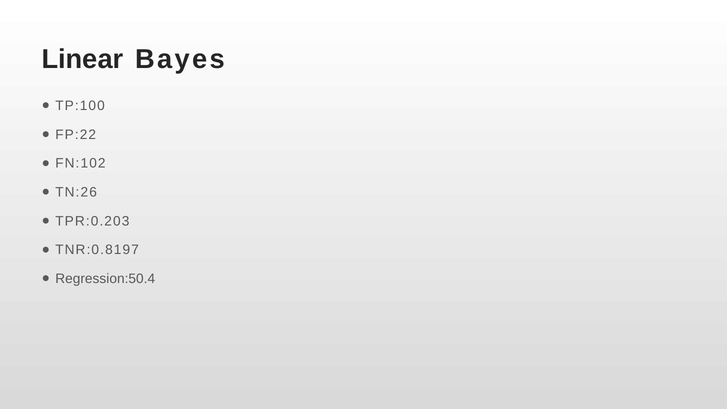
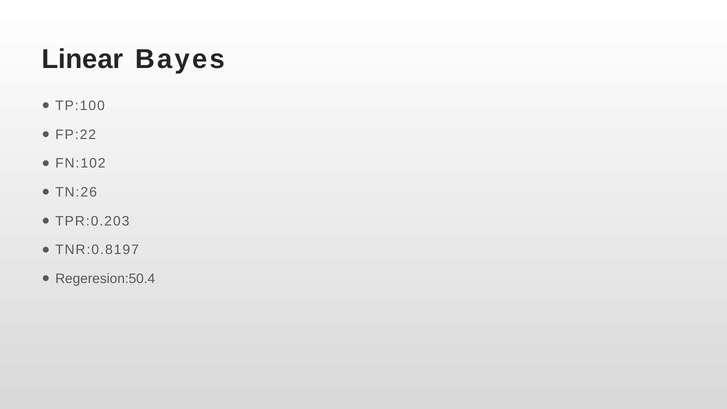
Regression:50.4: Regression:50.4 -> Regeresion:50.4 (105, 279)
